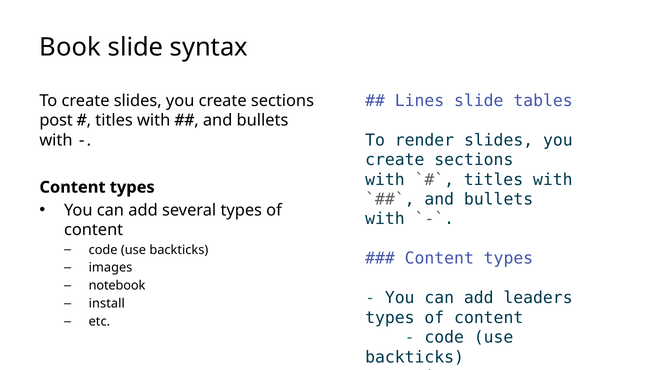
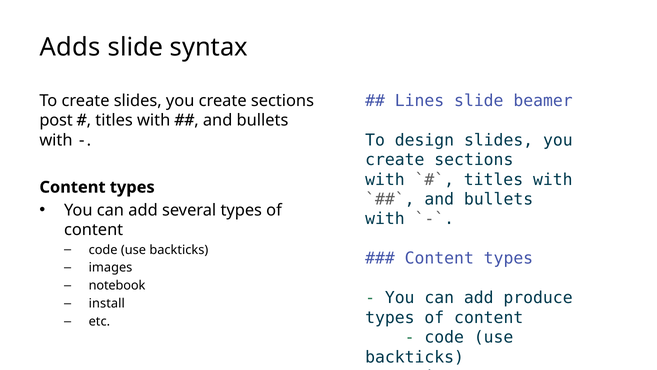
Book: Book -> Adds (70, 47)
slide tables: tables -> beamer (543, 101)
render: render -> design (424, 140)
leaders: leaders -> produce (538, 298)
